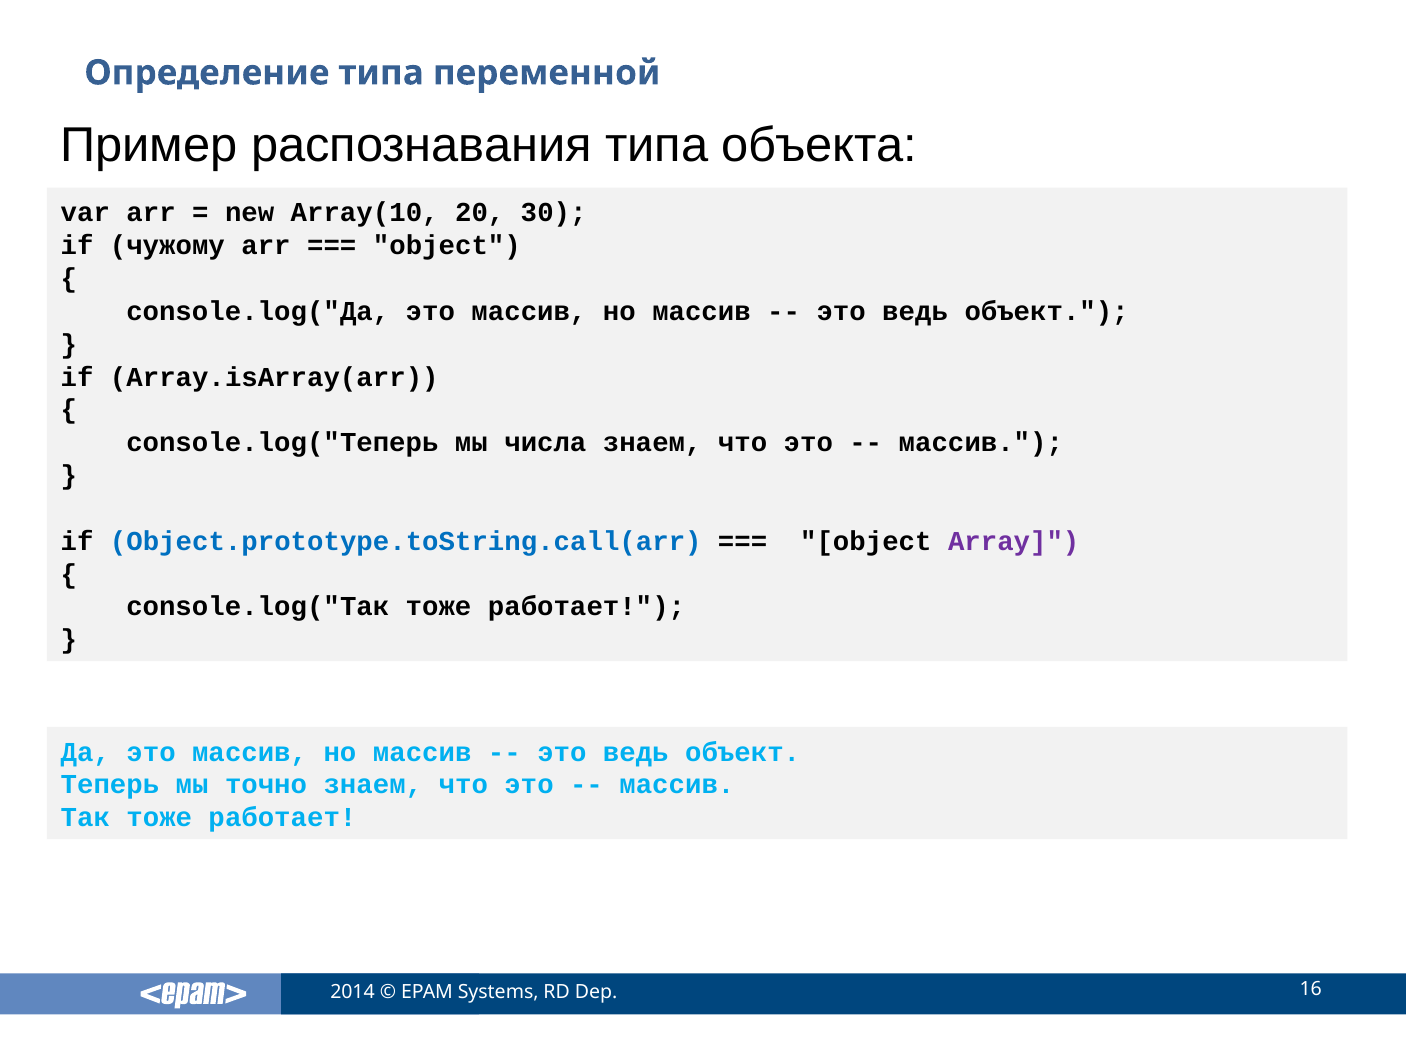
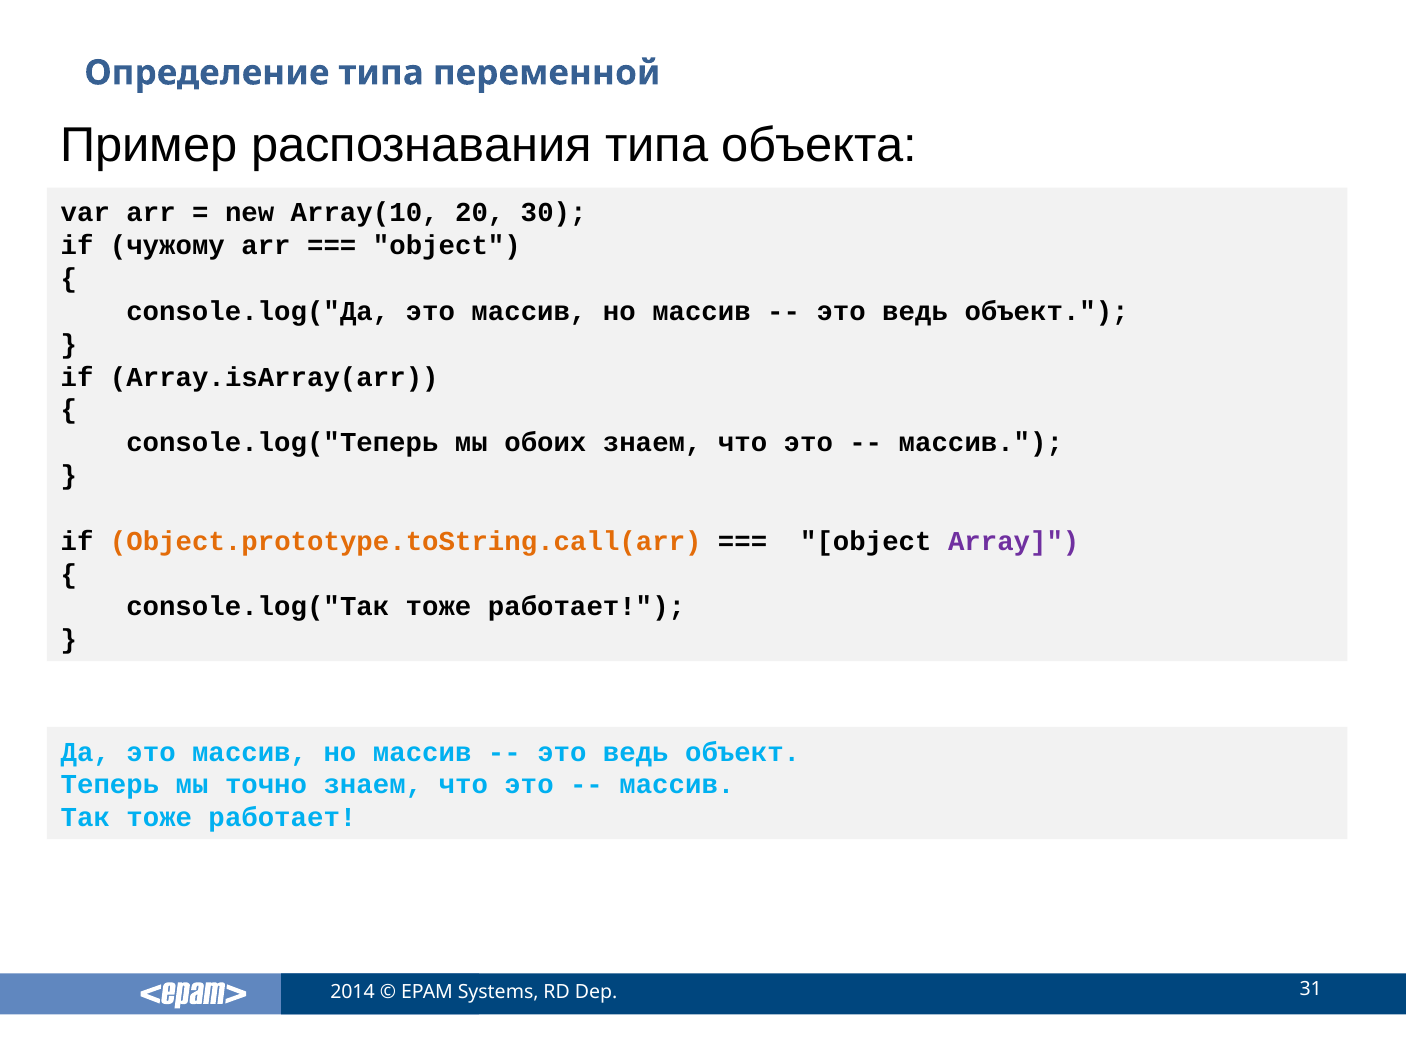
числа: числа -> обоих (545, 442)
Object.prototype.toString.call(arr colour: blue -> orange (406, 541)
16: 16 -> 31 (1311, 989)
